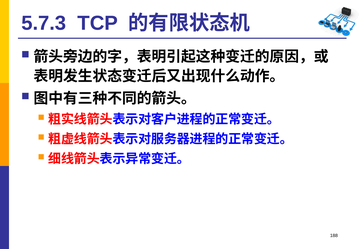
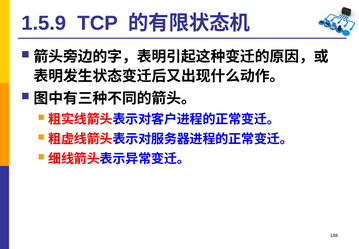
5.7.3: 5.7.3 -> 1.5.9 (44, 23)
